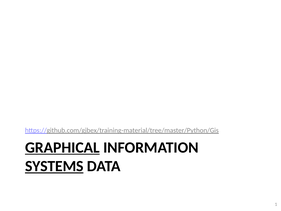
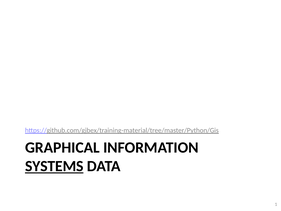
GRAPHICAL underline: present -> none (62, 147)
